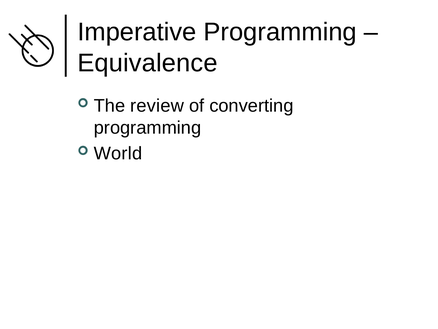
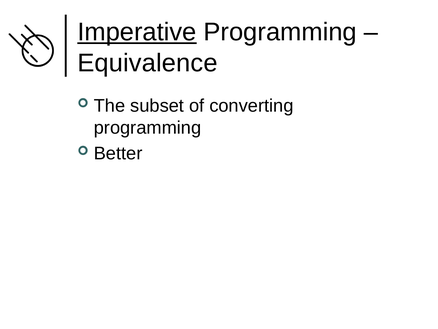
Imperative underline: none -> present (137, 32)
review: review -> subset (157, 106)
World: World -> Better (118, 153)
